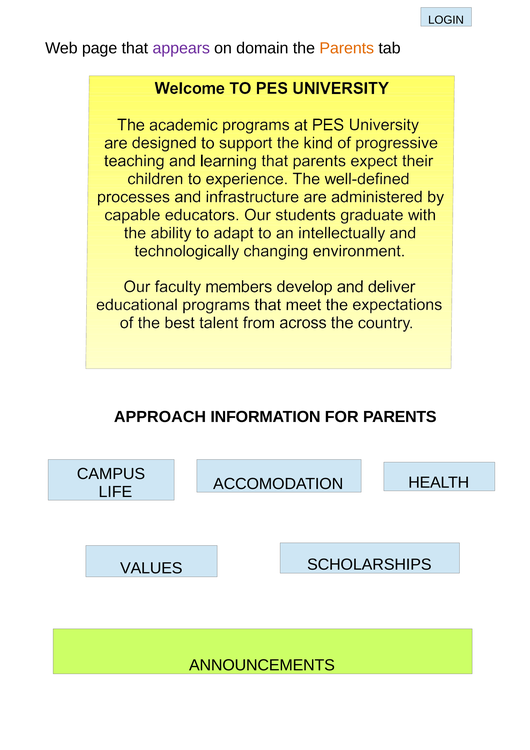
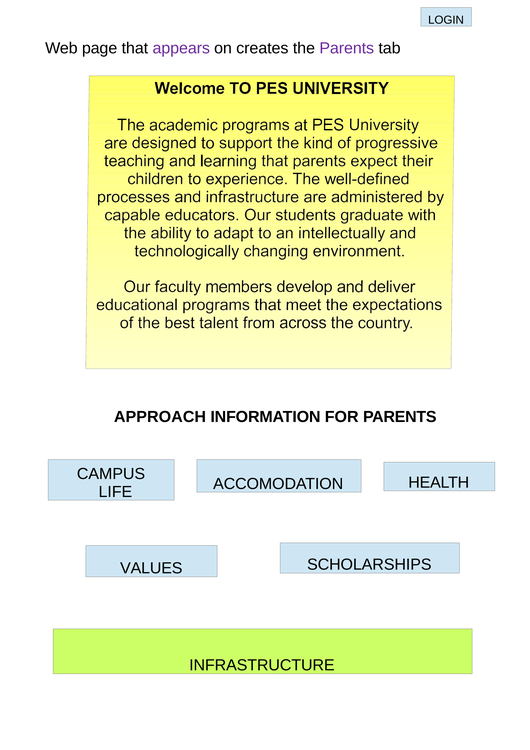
domain: domain -> creates (262, 48)
Parents colour: orange -> purple (347, 48)
ANNOUNCEMENTS: ANNOUNCEMENTS -> INFRASTRUCTURE (262, 665)
